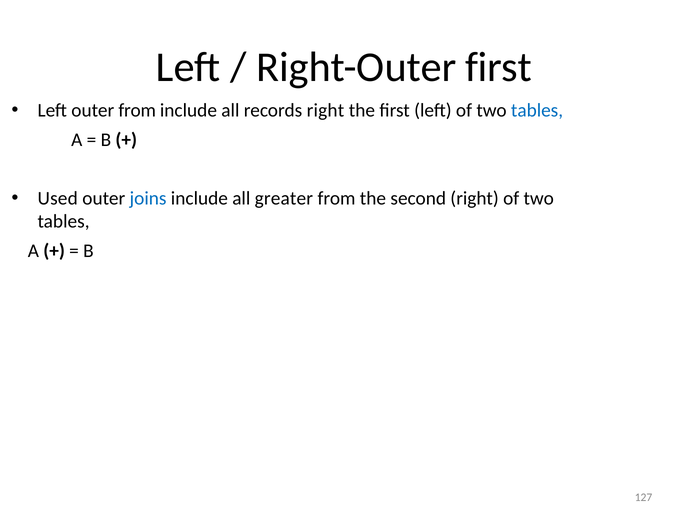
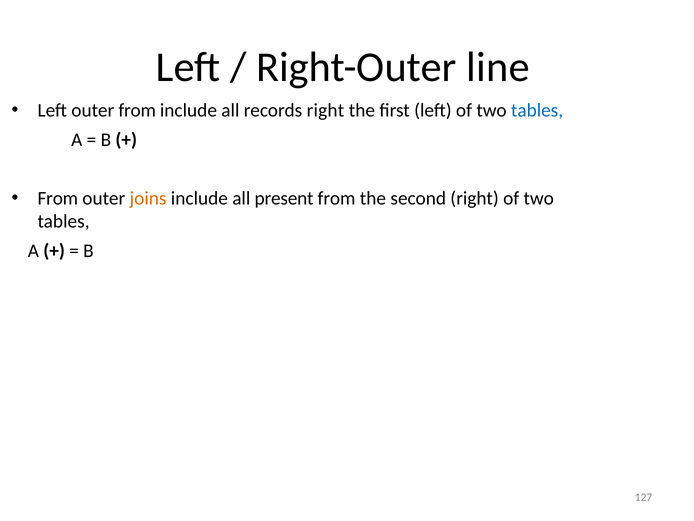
Right-Outer first: first -> line (498, 67)
Used: Used -> From (58, 198)
joins colour: blue -> orange (148, 198)
greater: greater -> present (284, 198)
